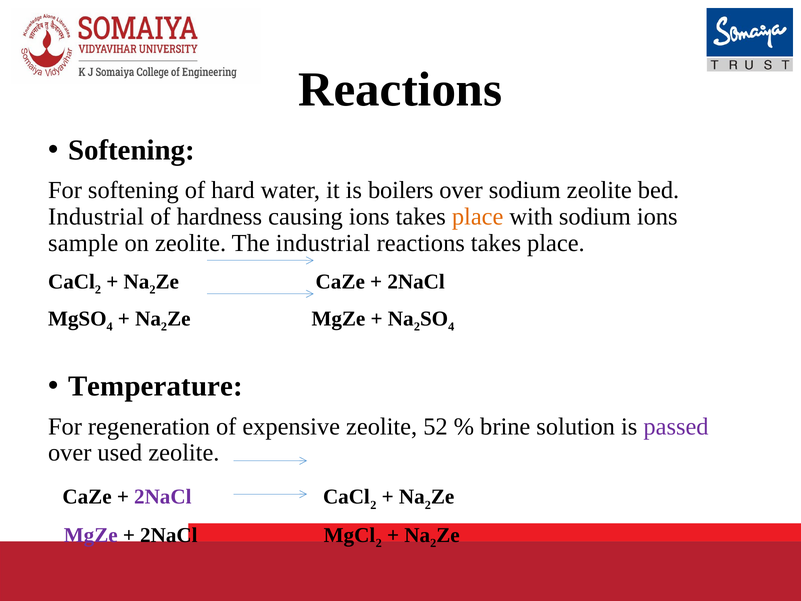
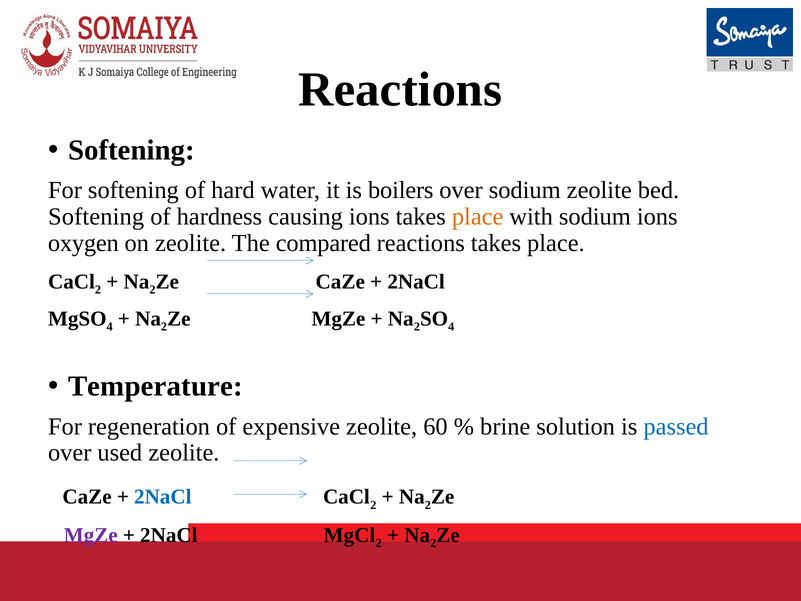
Industrial: Industrial -> Softening (96, 217)
sample: sample -> oxygen (83, 243)
The industrial: industrial -> compared (323, 243)
52: 52 -> 60 (435, 426)
passed colour: purple -> blue (676, 426)
2NaCl colour: purple -> blue (163, 497)
